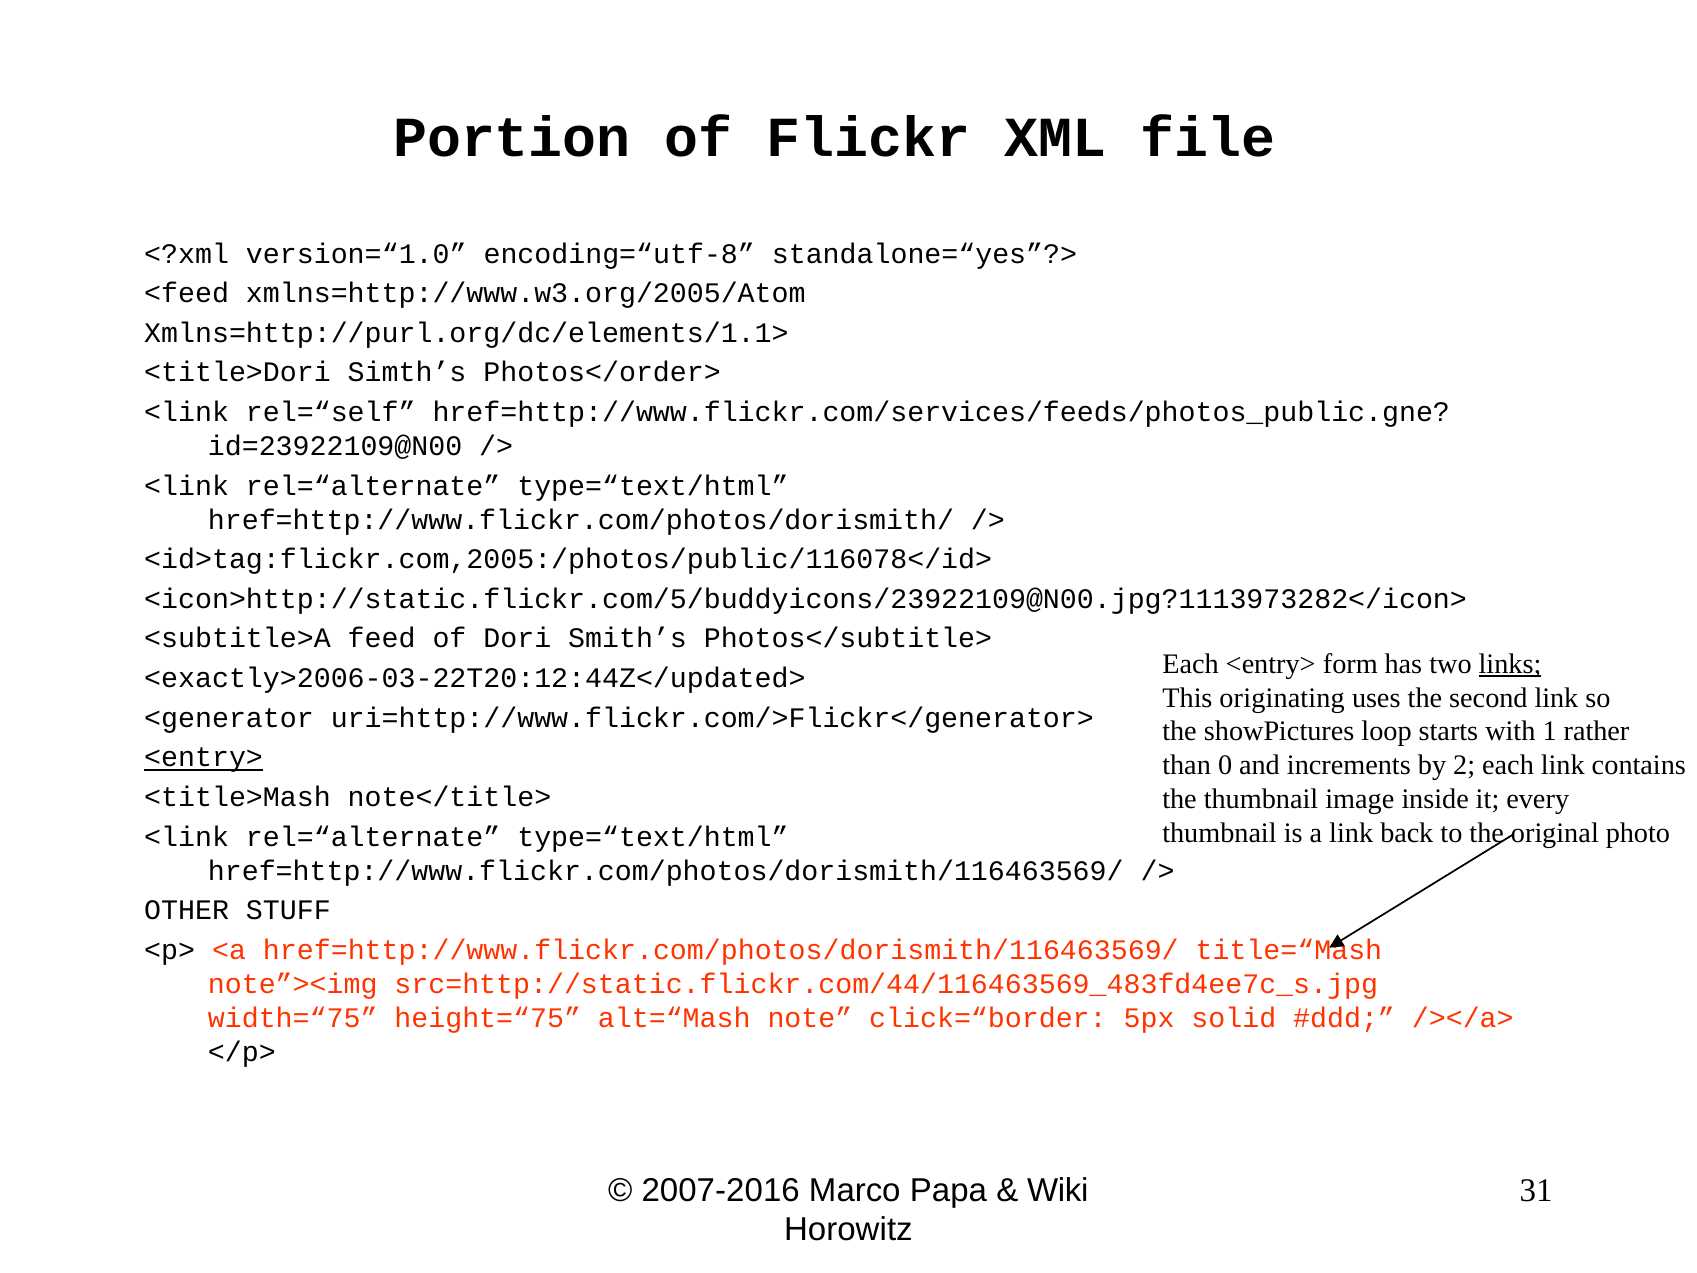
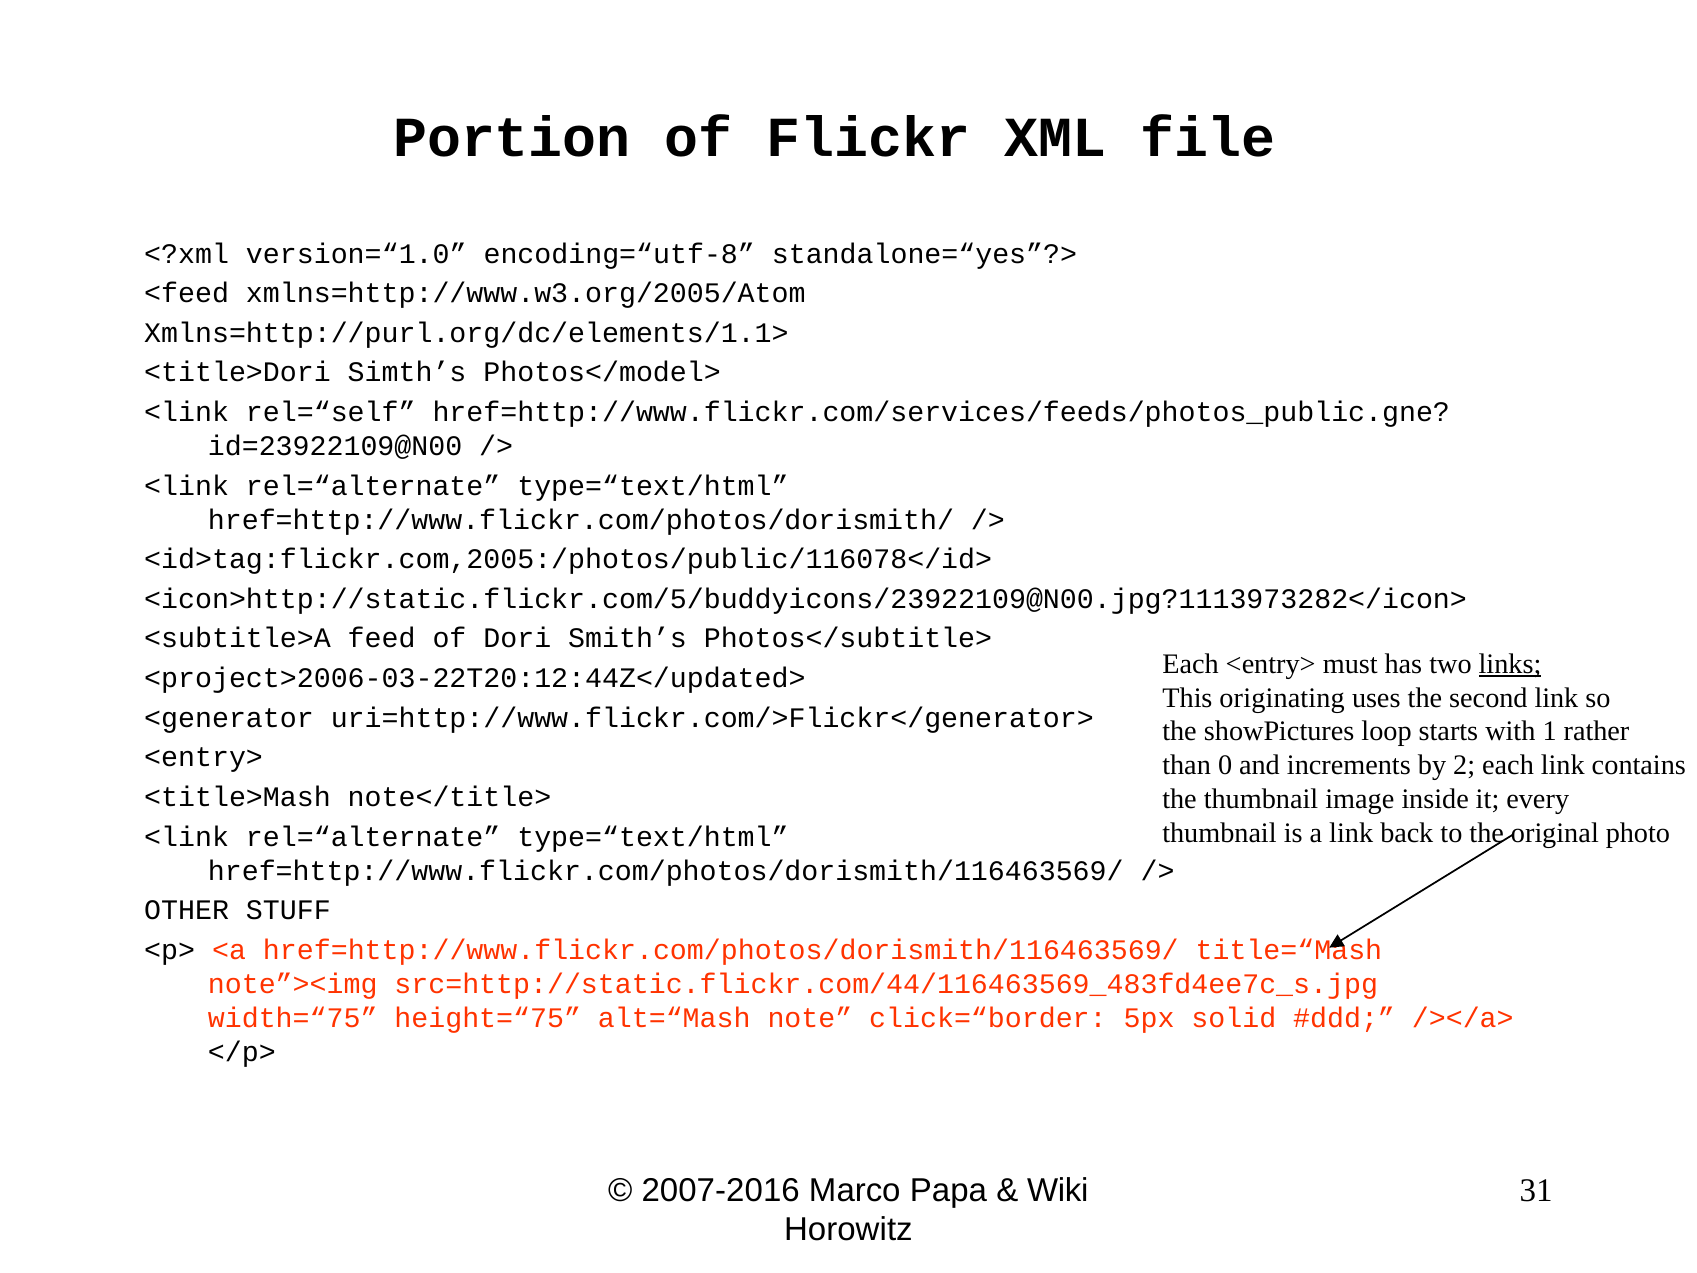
Photos</order>: Photos</order> -> Photos</model> (602, 373)
form: form -> must (1350, 664)
<exactly>2006-03-22T20:12:44Z</updated>: <exactly>2006-03-22T20:12:44Z</updated> -> <project>2006-03-22T20:12:44Z</updated> (475, 678)
<entry> underline: present -> none (204, 757)
